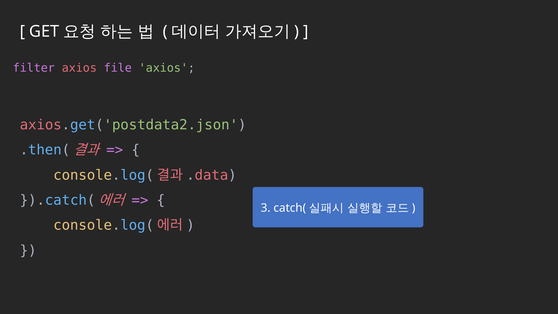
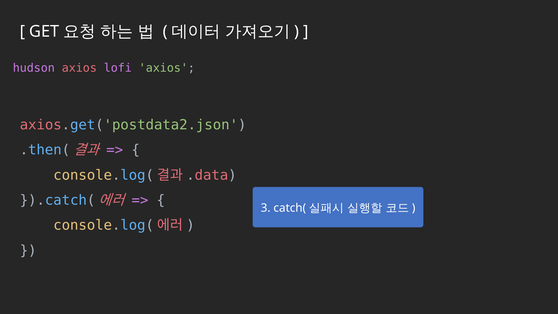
filter: filter -> hudson (34, 68)
file: file -> lofi (118, 68)
